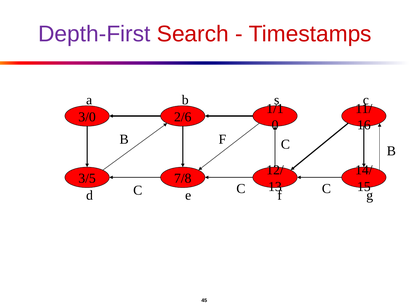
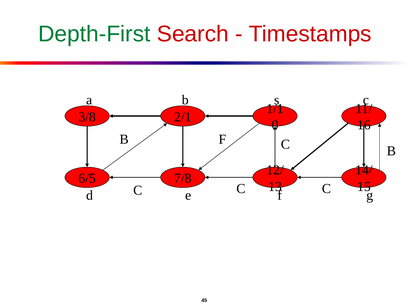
Depth-First colour: purple -> green (94, 34)
3/0: 3/0 -> 3/8 (87, 117)
2/6: 2/6 -> 2/1 (183, 117)
3/5: 3/5 -> 6/5 (87, 179)
